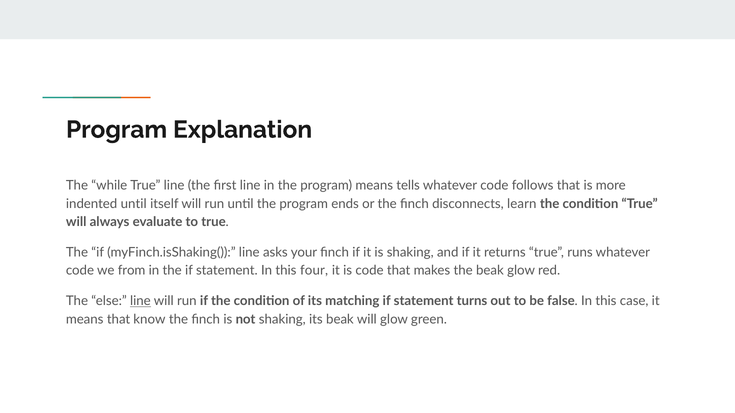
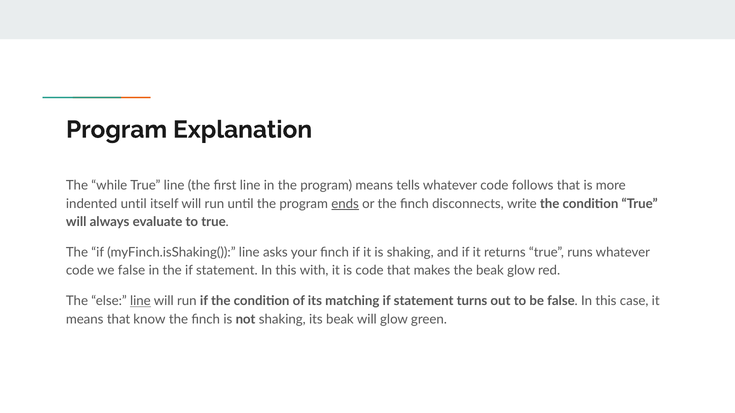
ends underline: none -> present (345, 204)
learn: learn -> write (522, 204)
we from: from -> false (132, 271)
four: four -> with (314, 271)
